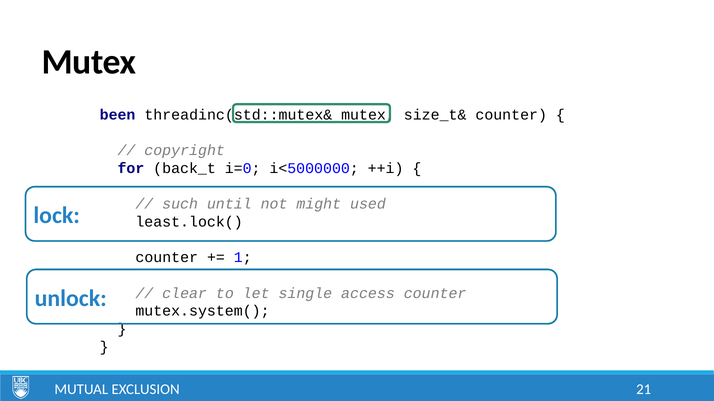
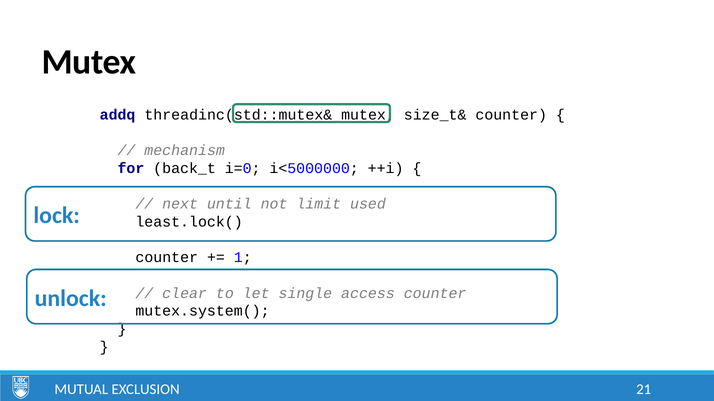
been: been -> addq (118, 115)
copyright: copyright -> mechanism (185, 151)
such: such -> next (180, 204)
might: might -> limit (319, 204)
